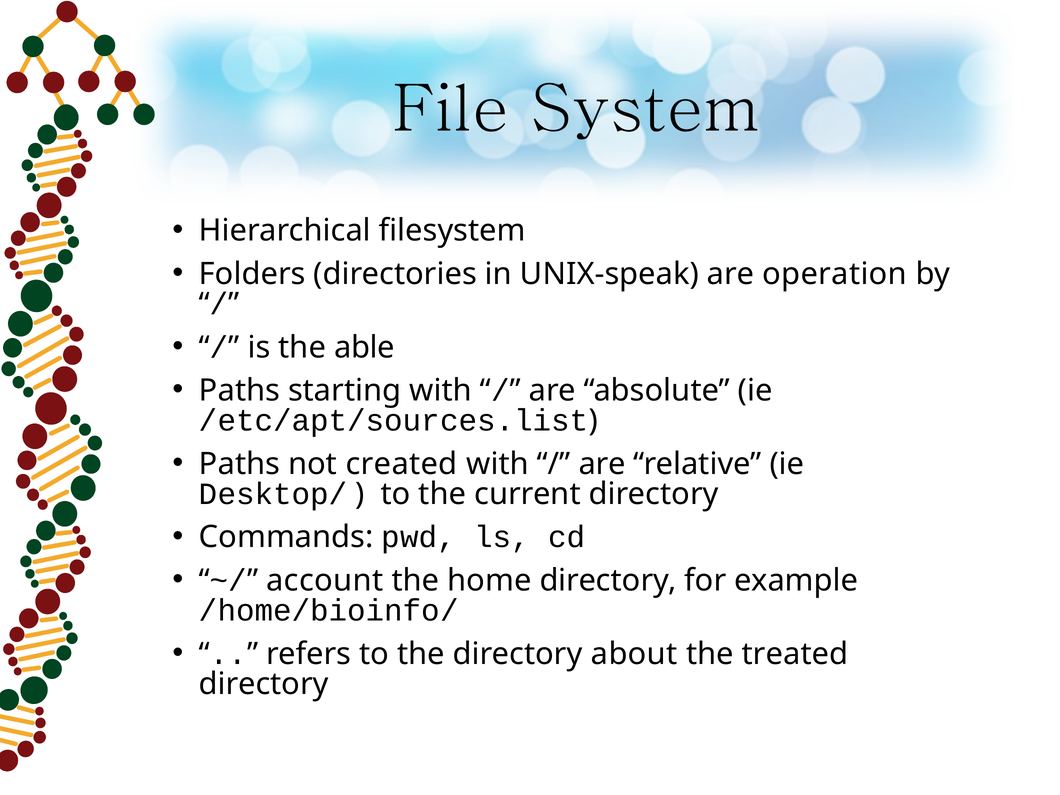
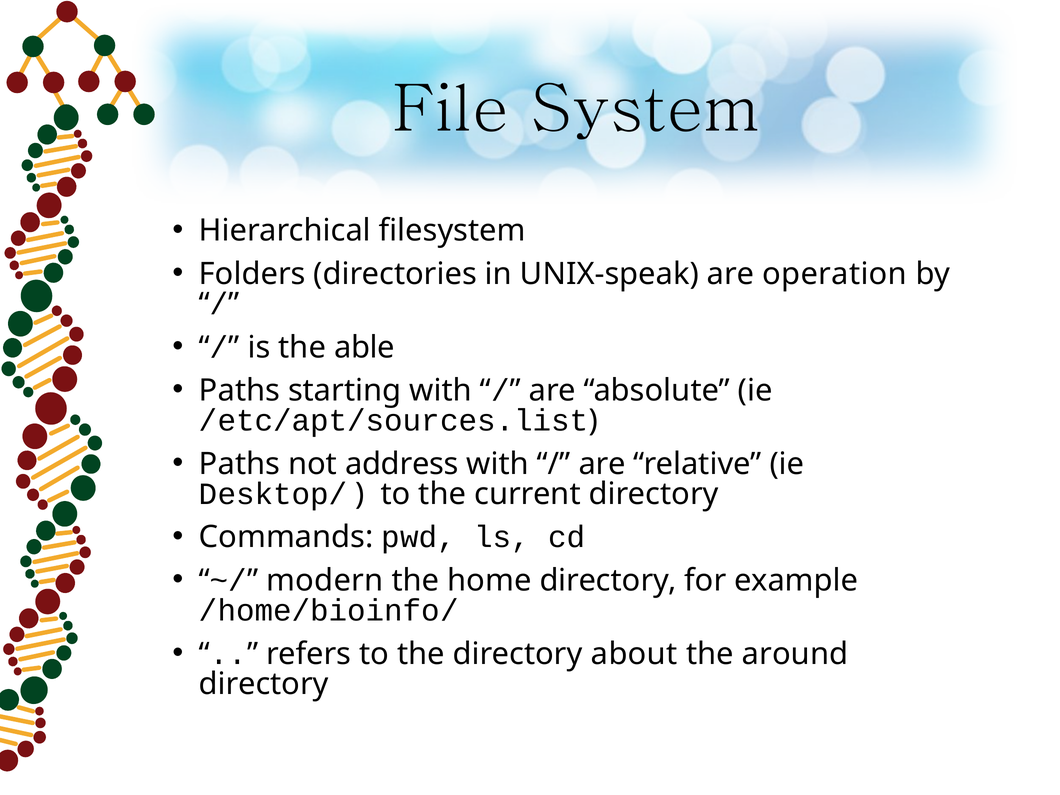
created: created -> address (402, 464)
account: account -> modern (325, 581)
treated: treated -> around (795, 654)
